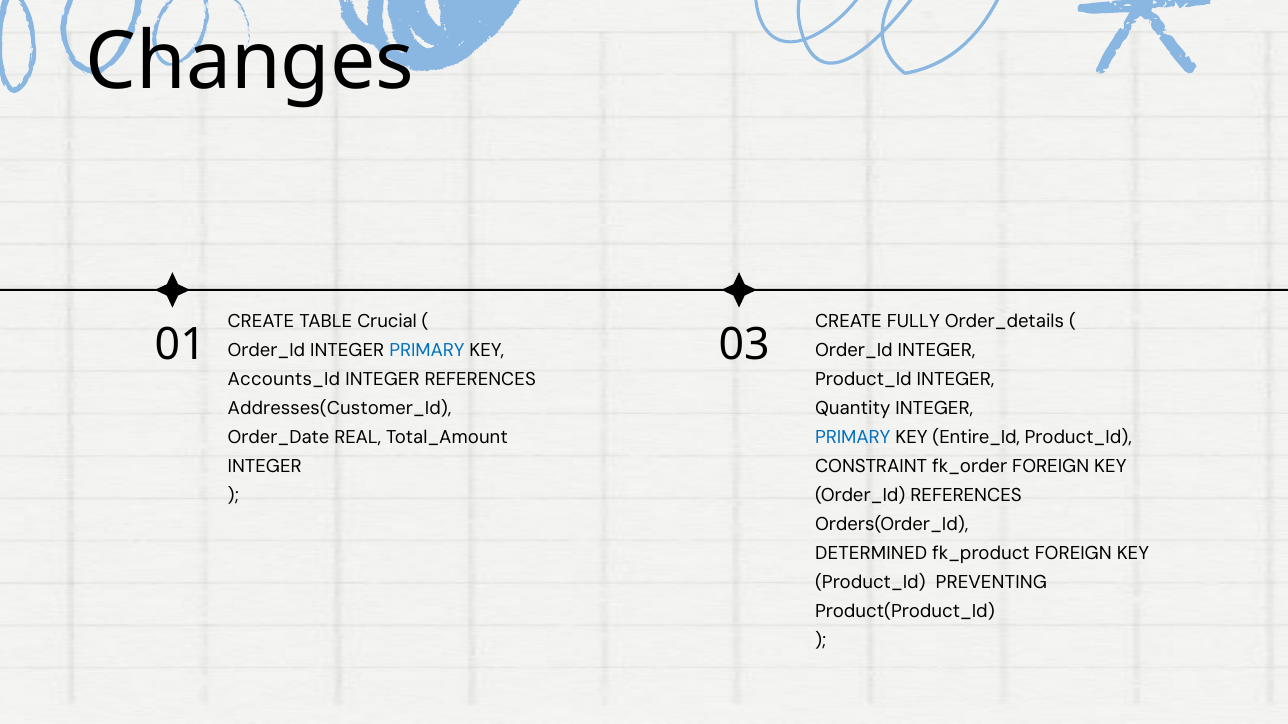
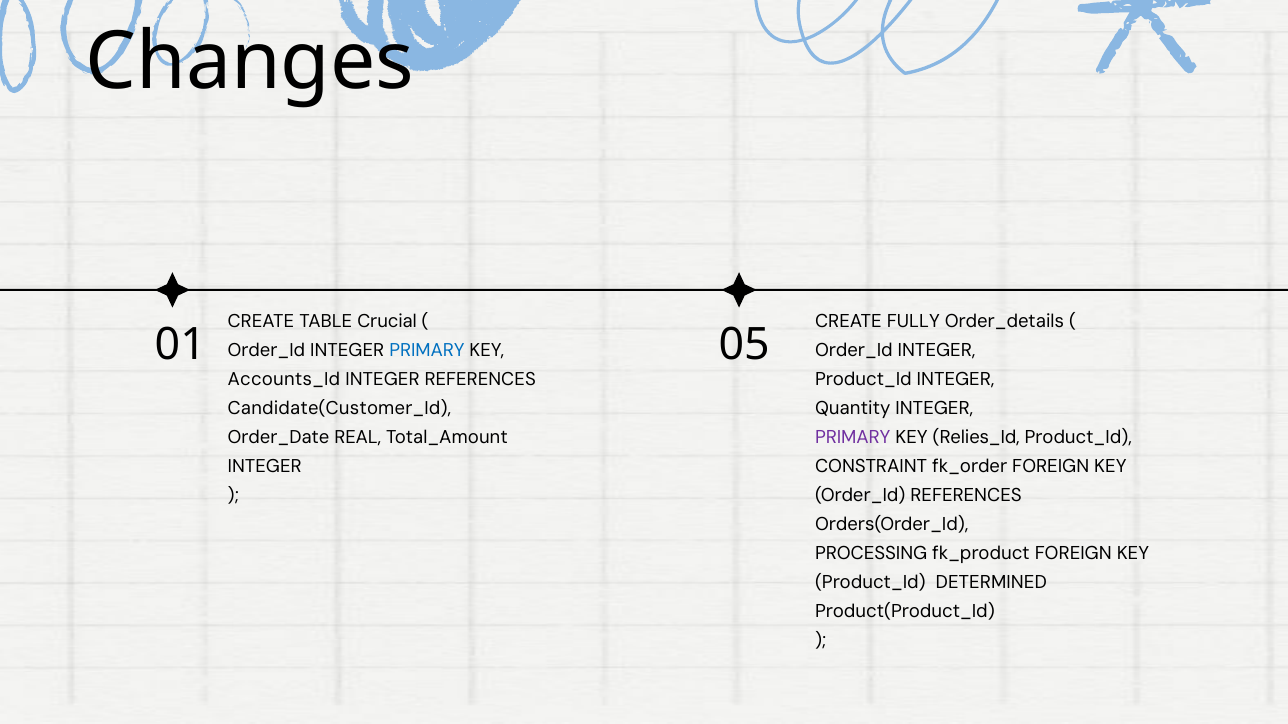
03: 03 -> 05 (744, 345)
Addresses(Customer_Id: Addresses(Customer_Id -> Candidate(Customer_Id (339, 408)
PRIMARY colour: blue -> purple (853, 438)
Entire_Id: Entire_Id -> Relies_Id (976, 438)
DETERMINED: DETERMINED -> PROCESSING (871, 554)
PREVENTING: PREVENTING -> DETERMINED (991, 583)
